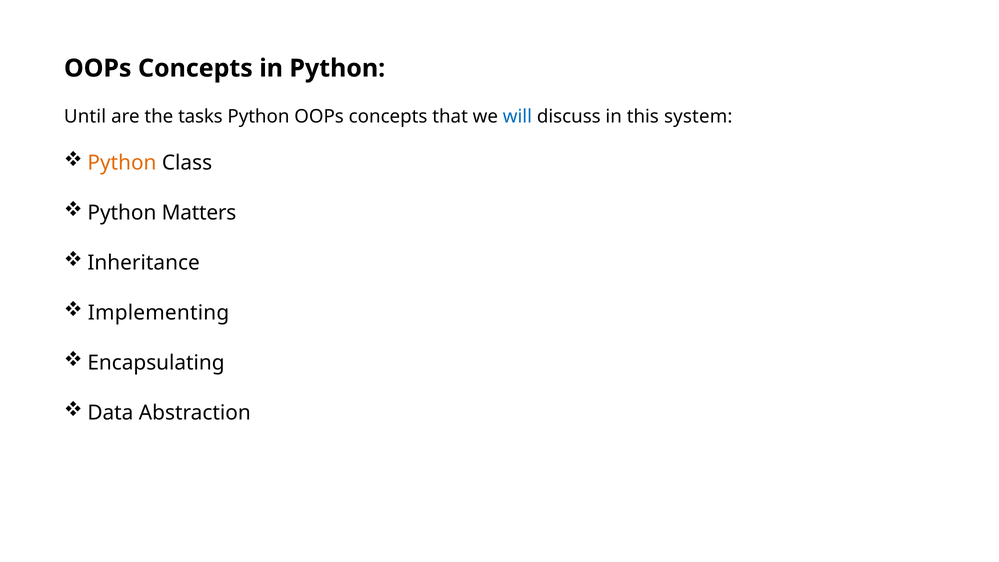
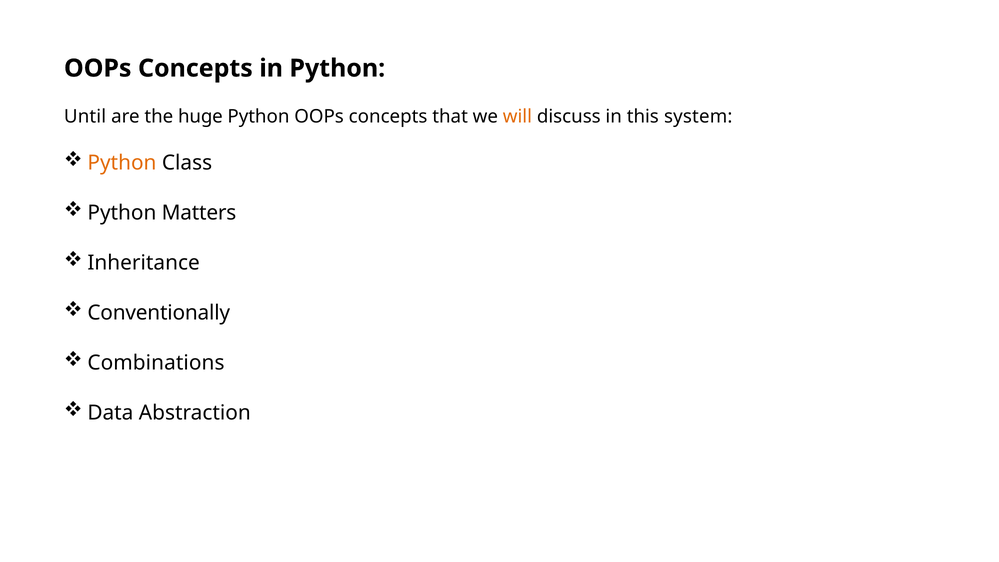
tasks: tasks -> huge (200, 117)
will colour: blue -> orange (517, 117)
Implementing: Implementing -> Conventionally (159, 313)
Encapsulating: Encapsulating -> Combinations (156, 363)
